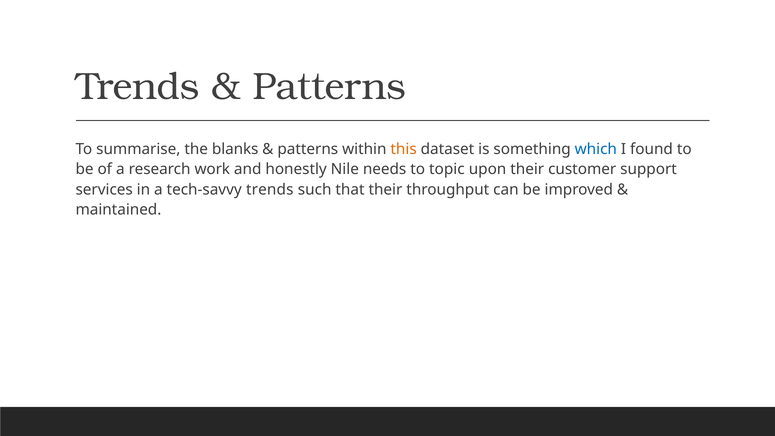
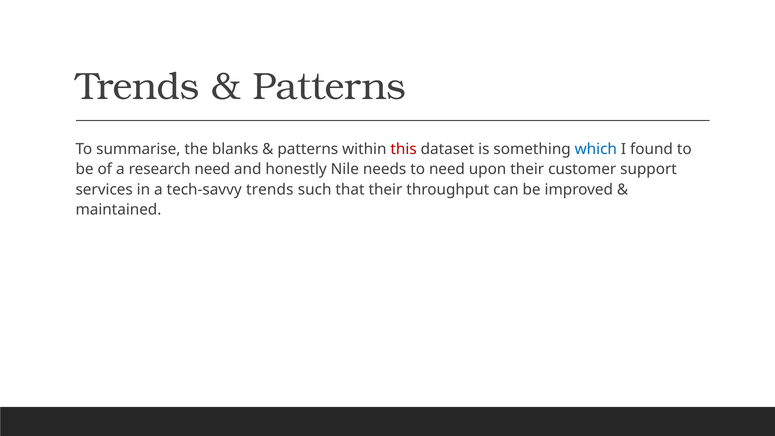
this colour: orange -> red (404, 149)
research work: work -> need (212, 169)
to topic: topic -> need (447, 169)
